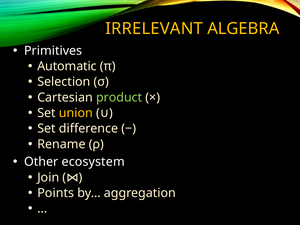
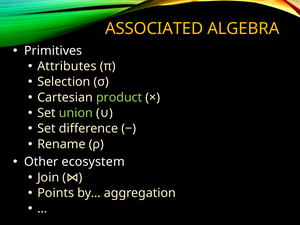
IRRELEVANT: IRRELEVANT -> ASSOCIATED (154, 29)
Automatic: Automatic -> Attributes (67, 66)
union colour: yellow -> light green (76, 113)
